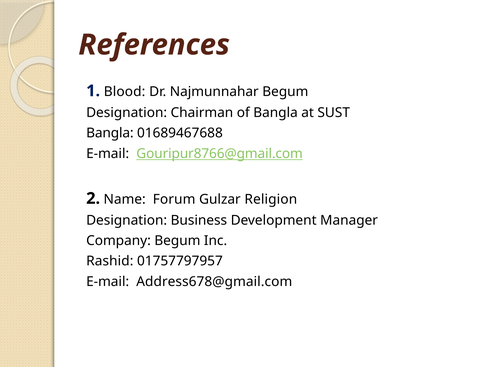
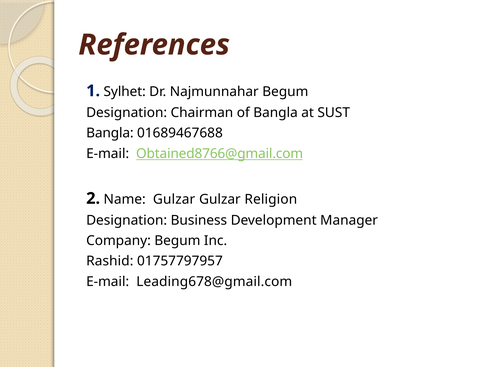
Blood: Blood -> Sylhet (125, 92)
Gouripur8766@gmail.com: Gouripur8766@gmail.com -> Obtained8766@gmail.com (220, 154)
Name Forum: Forum -> Gulzar (174, 200)
Address678@gmail.com: Address678@gmail.com -> Leading678@gmail.com (214, 282)
